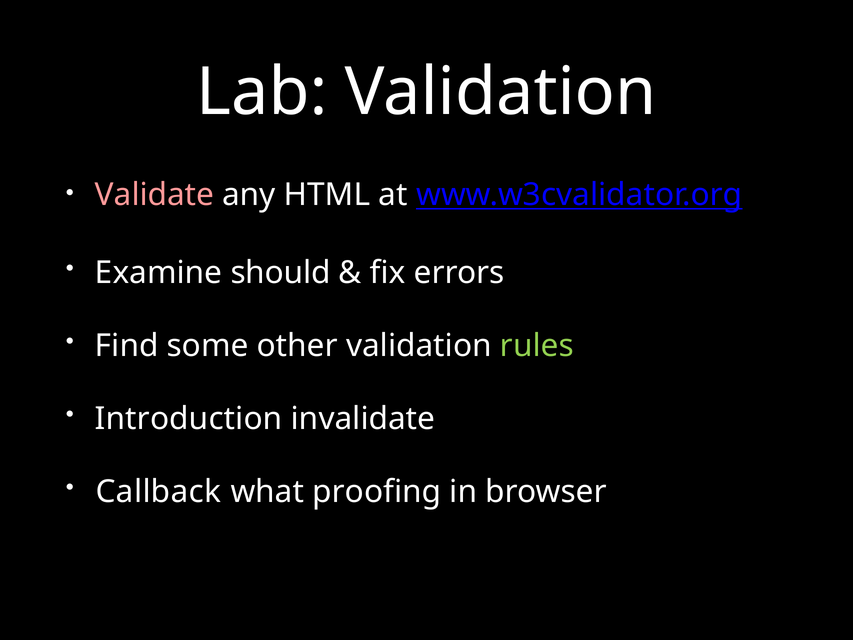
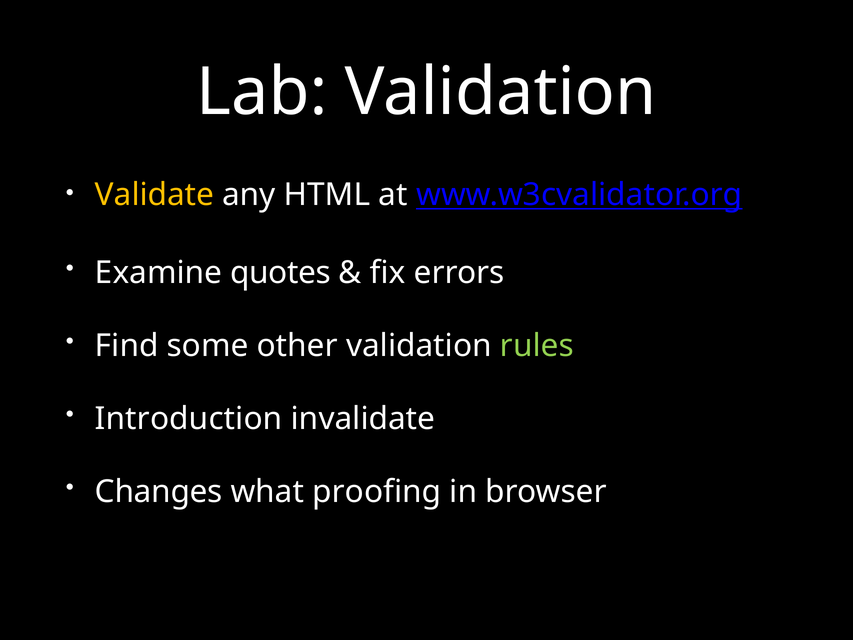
Validate colour: pink -> yellow (154, 194)
should: should -> quotes (281, 273)
Callback: Callback -> Changes (159, 492)
